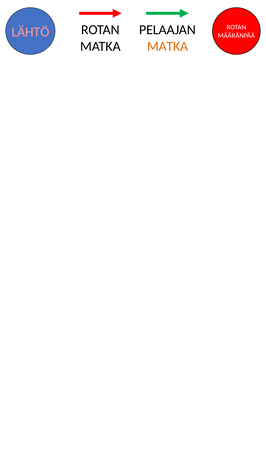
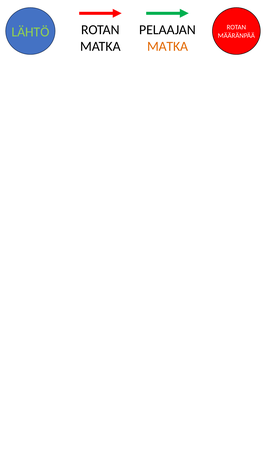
LÄHTÖ colour: pink -> light green (30, 32)
